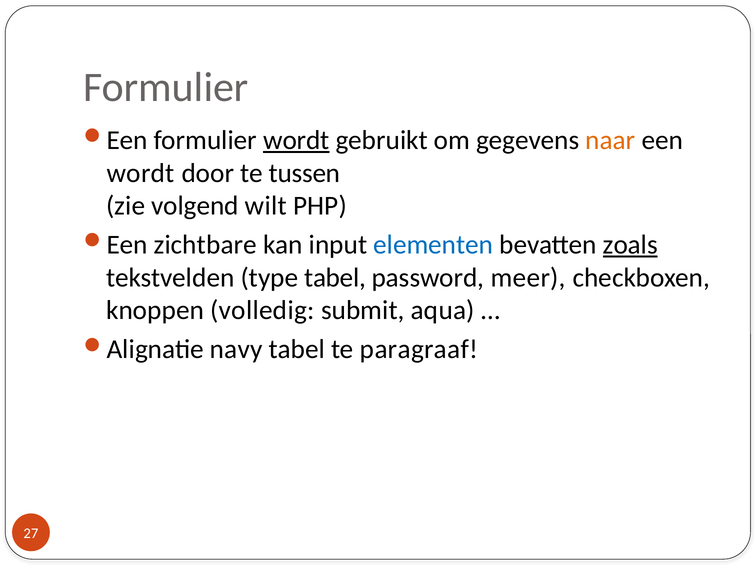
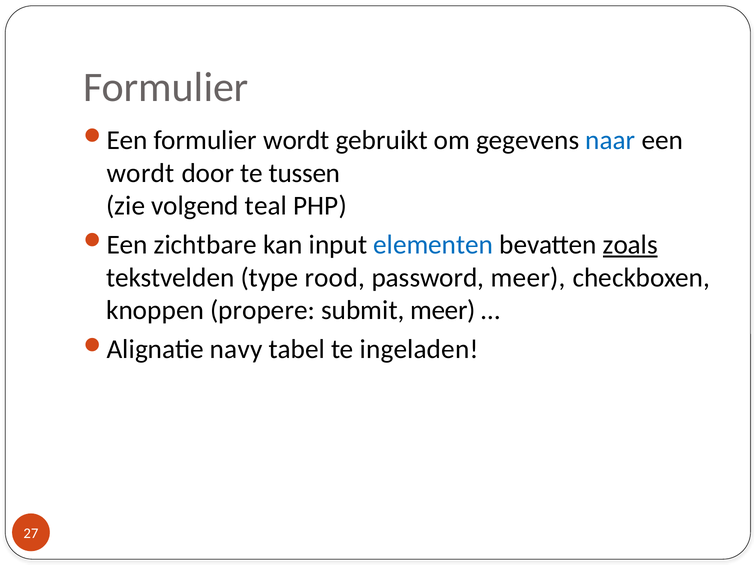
wordt underline: present -> none (296, 140)
naar colour: orange -> blue (610, 140)
wilt: wilt -> teal (266, 206)
type tabel: tabel -> rood (335, 278)
volledig: volledig -> propere (263, 310)
submit aqua: aqua -> meer (443, 310)
paragraaf: paragraaf -> ingeladen (419, 349)
